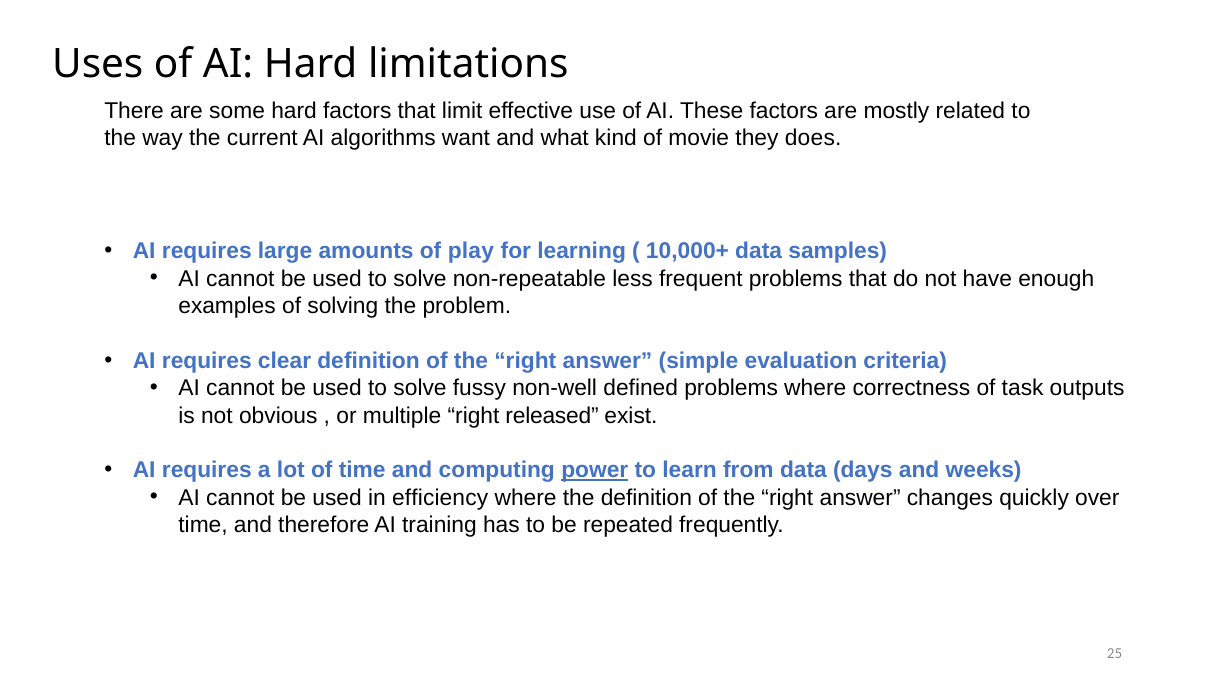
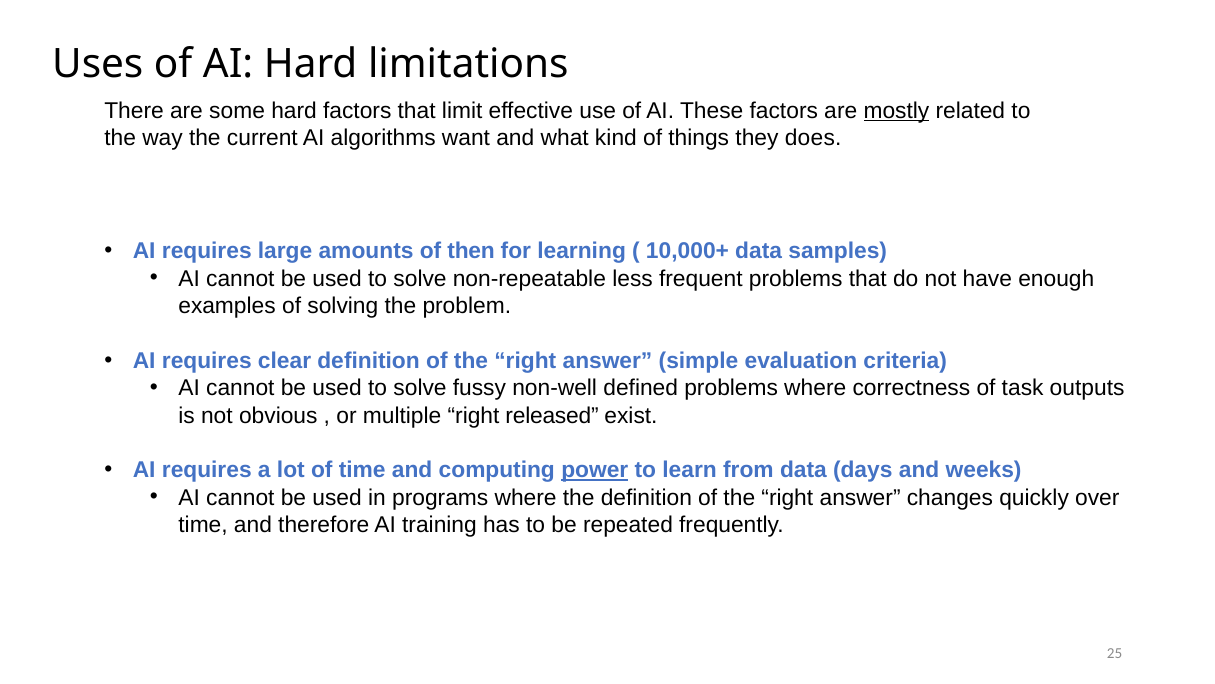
mostly underline: none -> present (896, 110)
movie: movie -> things (699, 138)
play: play -> then (471, 251)
efficiency: efficiency -> programs (440, 497)
